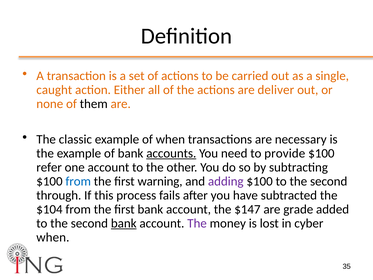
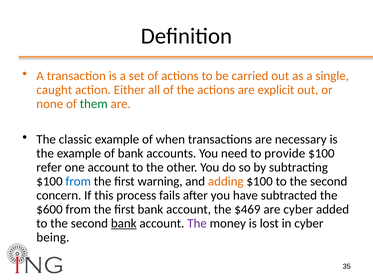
deliver: deliver -> explicit (276, 90)
them colour: black -> green (94, 104)
accounts underline: present -> none (171, 153)
adding colour: purple -> orange (226, 181)
through: through -> concern (59, 195)
$104: $104 -> $600 (49, 209)
$147: $147 -> $469 (247, 209)
are grade: grade -> cyber (298, 209)
when: when -> being (53, 237)
